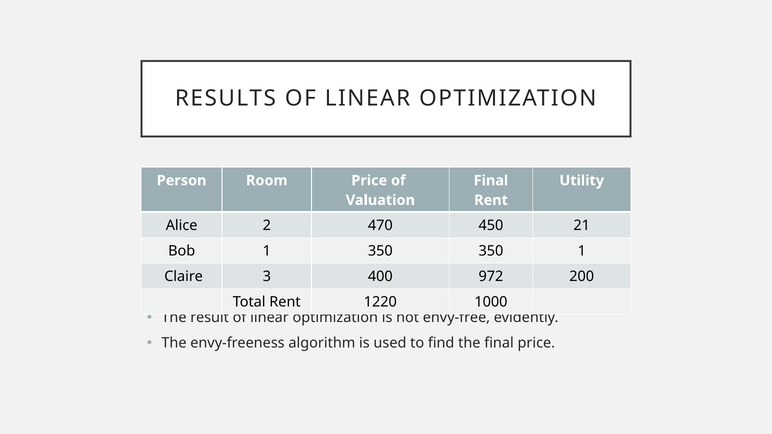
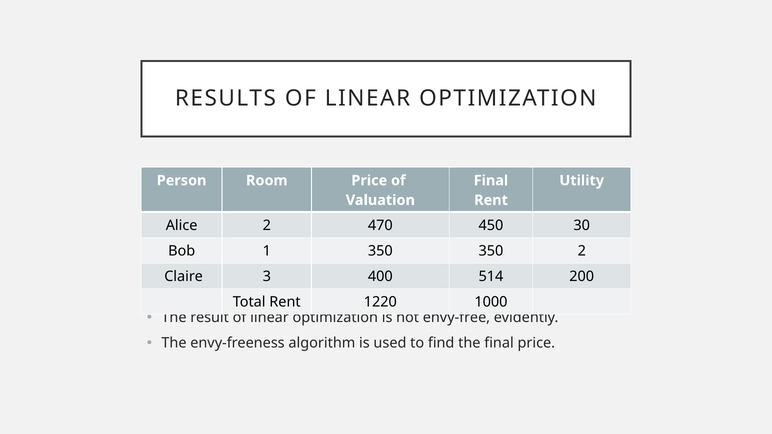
21: 21 -> 30 (582, 226)
350 1: 1 -> 2 (582, 251)
972: 972 -> 514 (491, 277)
